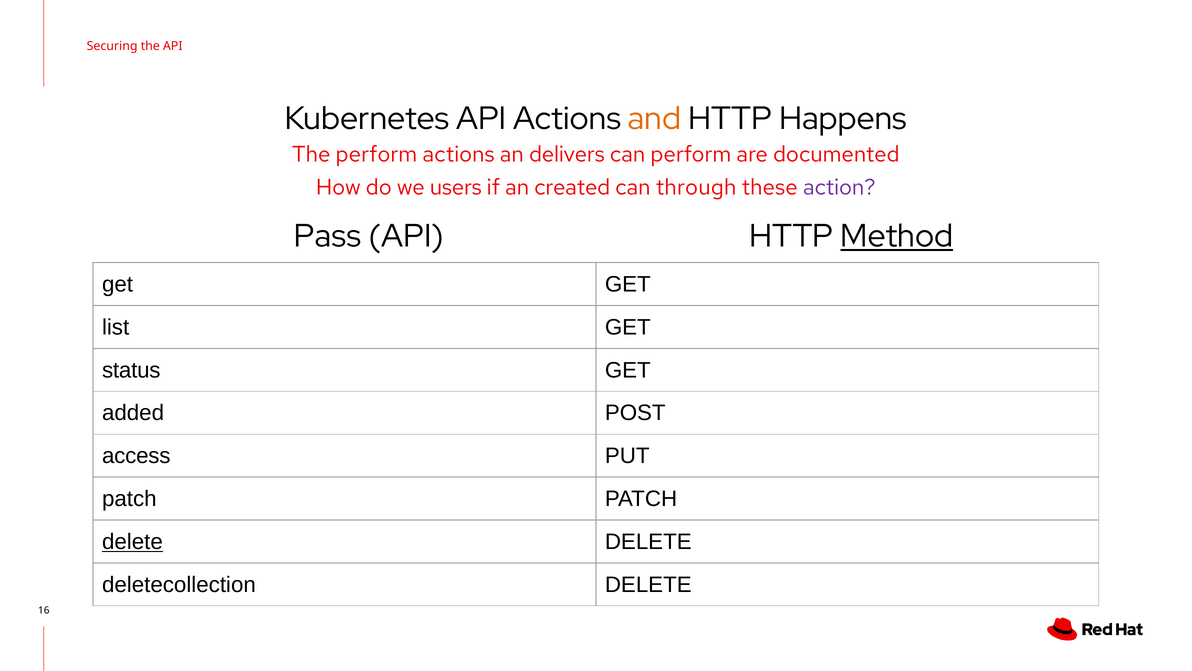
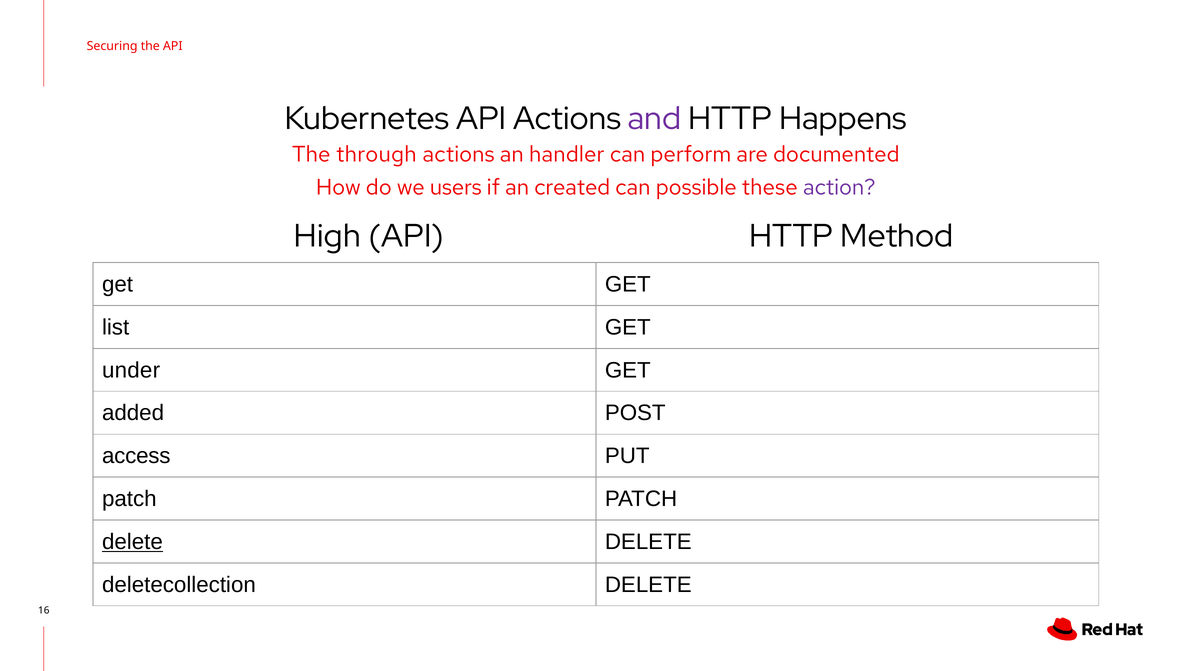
and colour: orange -> purple (654, 118)
The perform: perform -> through (376, 154)
delivers: delivers -> handler (567, 154)
through: through -> possible (696, 187)
Pass: Pass -> High (327, 236)
Method underline: present -> none (897, 236)
status: status -> under (131, 370)
